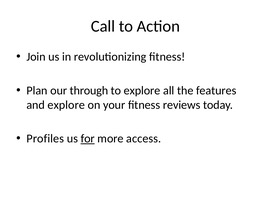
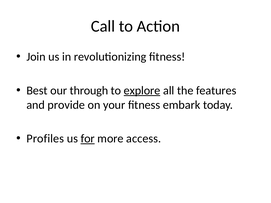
Plan: Plan -> Best (37, 91)
explore underline: none -> present (142, 91)
and explore: explore -> provide (66, 105)
reviews: reviews -> embark (182, 105)
